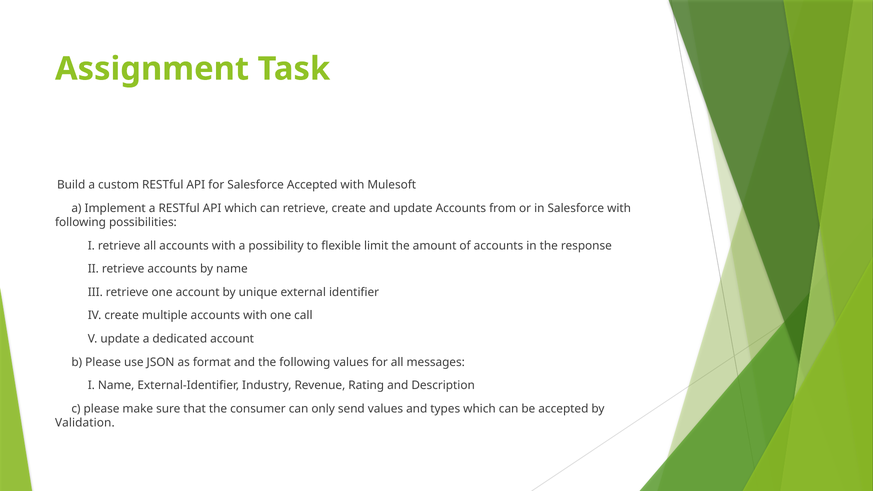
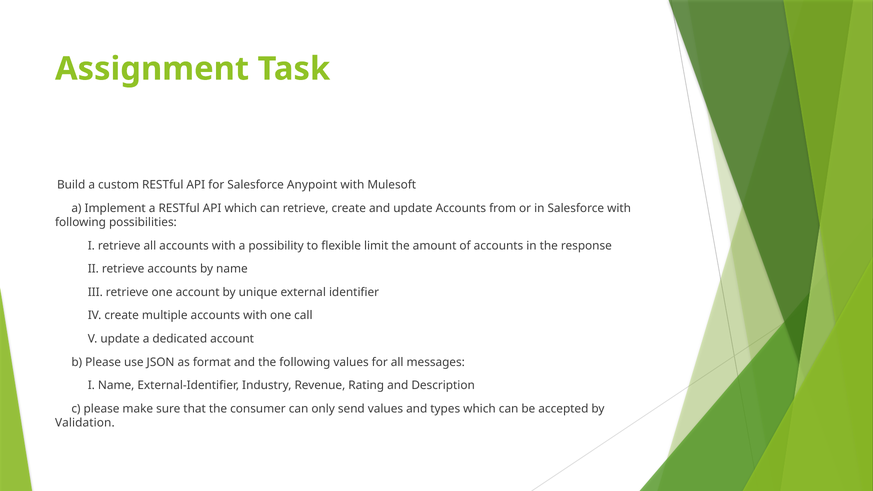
Salesforce Accepted: Accepted -> Anypoint (312, 185)
